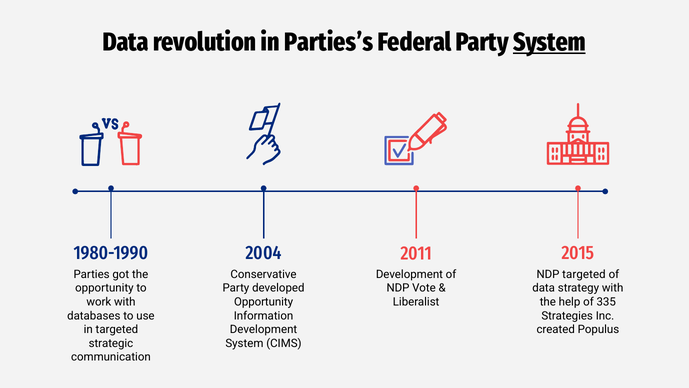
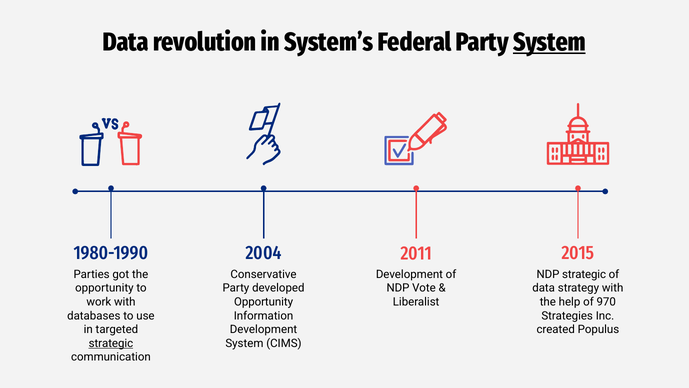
Parties’s: Parties’s -> System’s (329, 42)
NDP targeted: targeted -> strategic (584, 274)
335: 335 -> 970 (606, 302)
strategic underline: none -> present (111, 343)
